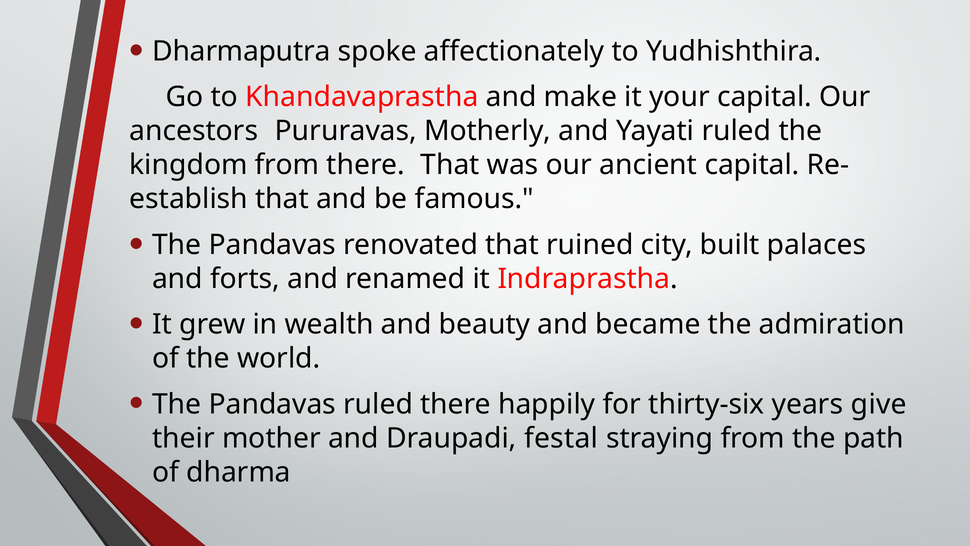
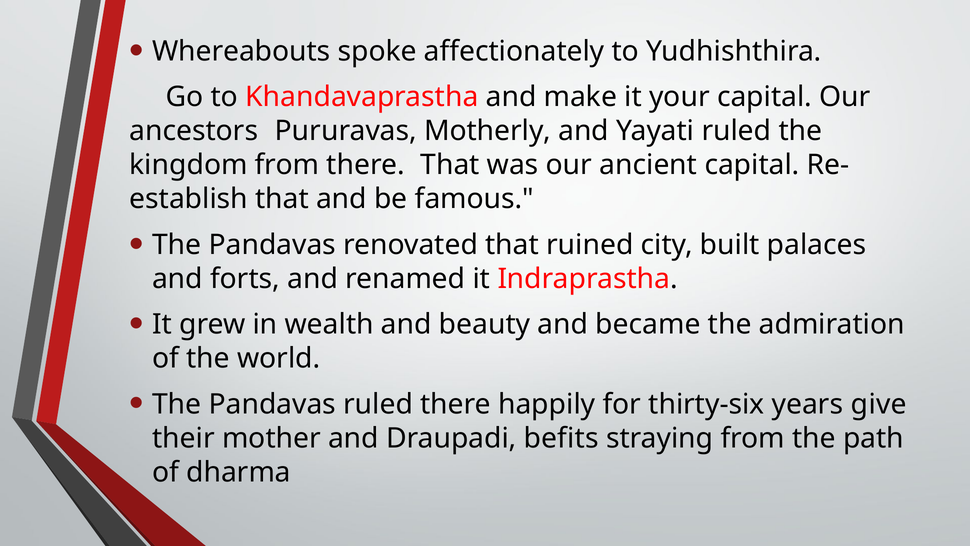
Dharmaputra: Dharmaputra -> Whereabouts (241, 51)
festal: festal -> befits (561, 438)
